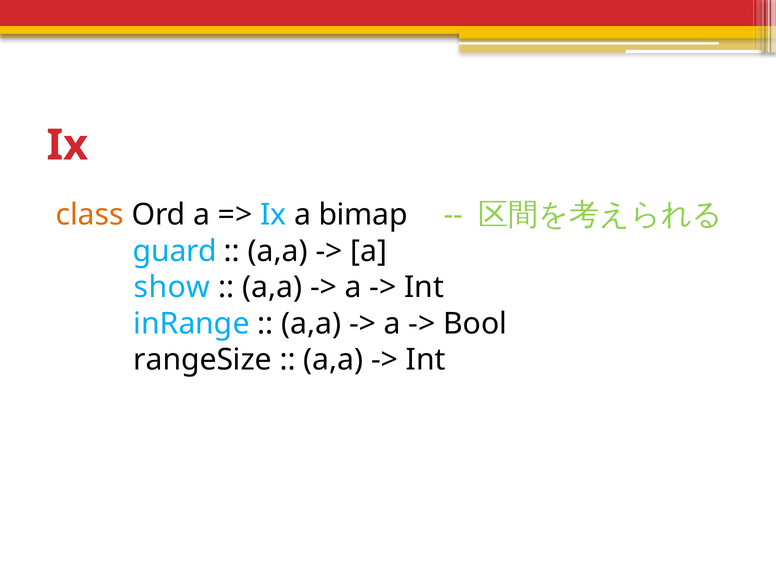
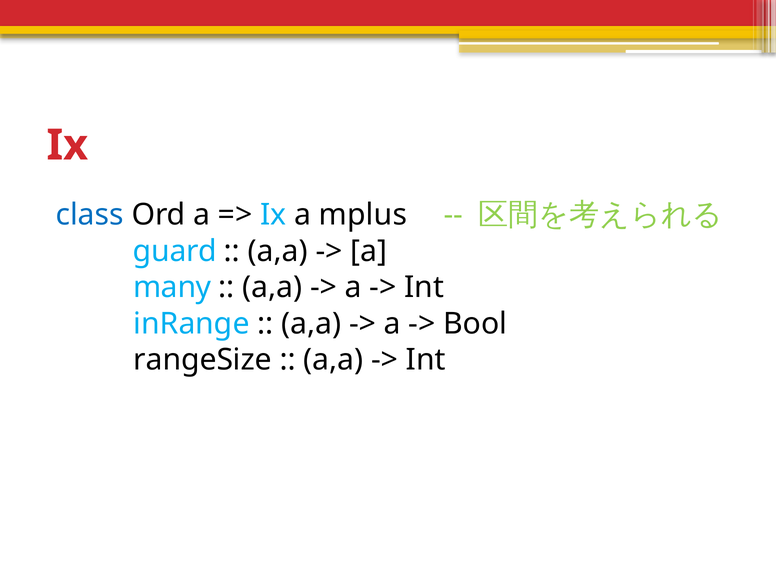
class colour: orange -> blue (90, 215)
bimap: bimap -> mplus (363, 215)
show: show -> many (172, 287)
